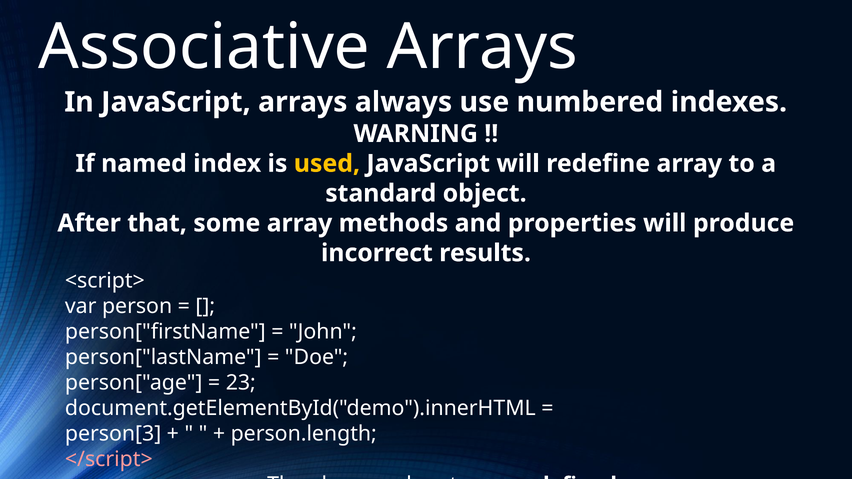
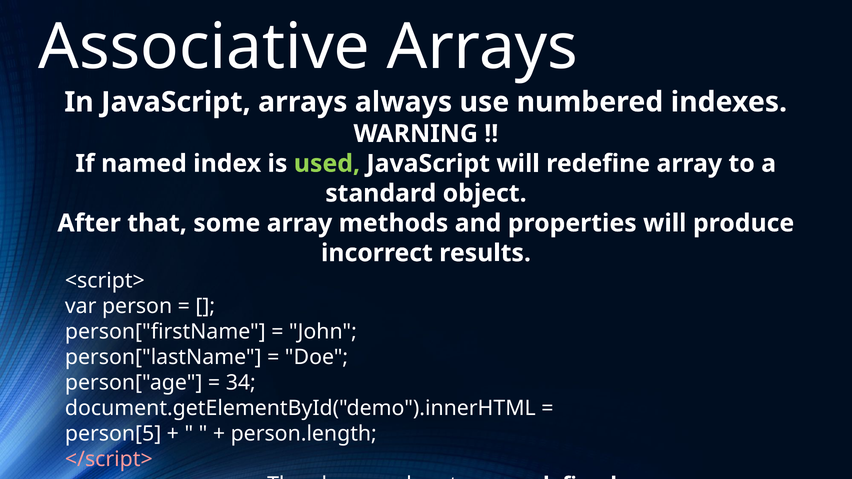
used colour: yellow -> light green (327, 164)
23: 23 -> 34 (241, 383)
person[3: person[3 -> person[5 (113, 434)
